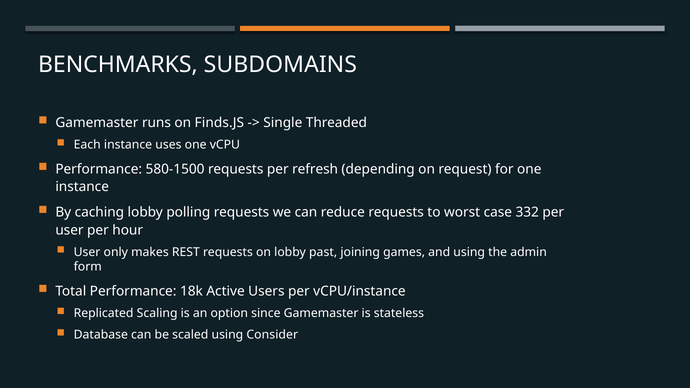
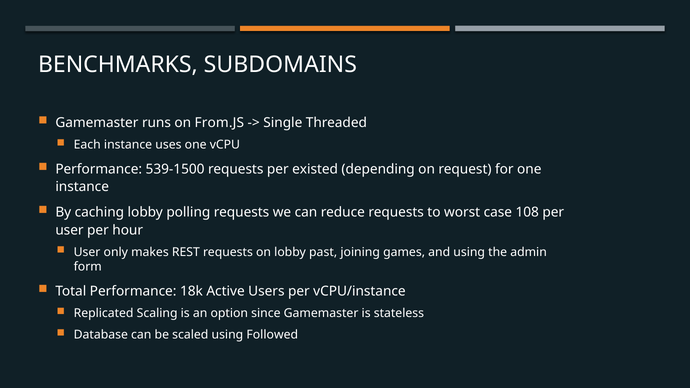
Finds.JS: Finds.JS -> From.JS (219, 123)
580-1500: 580-1500 -> 539-1500 (175, 169)
refresh: refresh -> existed (315, 169)
332: 332 -> 108 (527, 212)
Consider: Consider -> Followed (272, 335)
